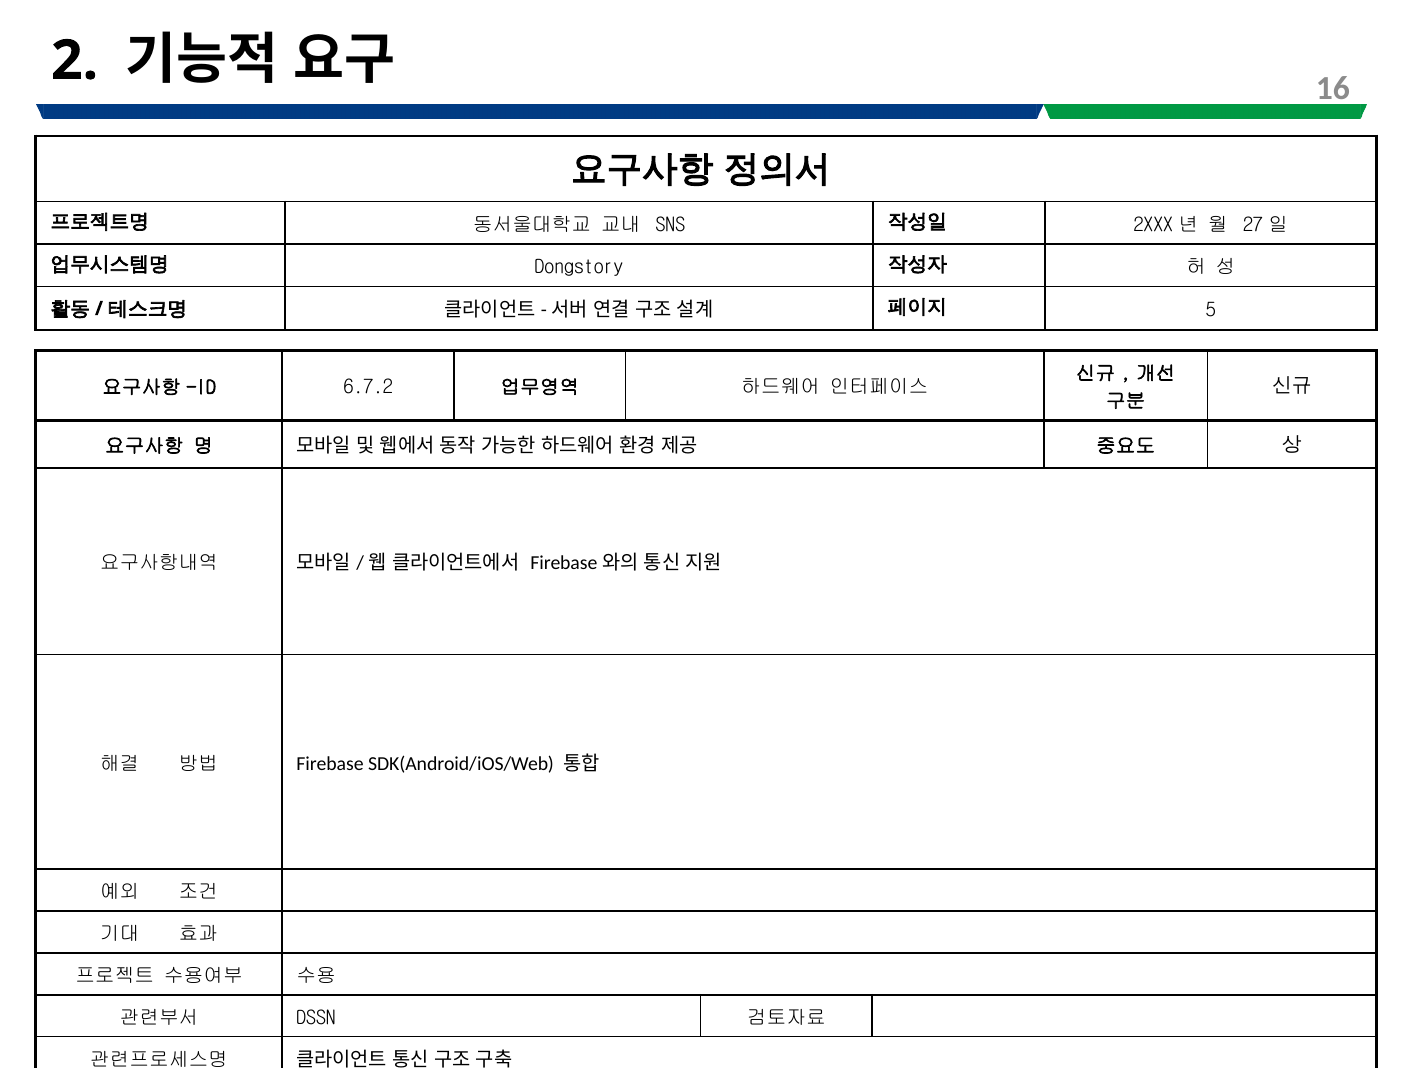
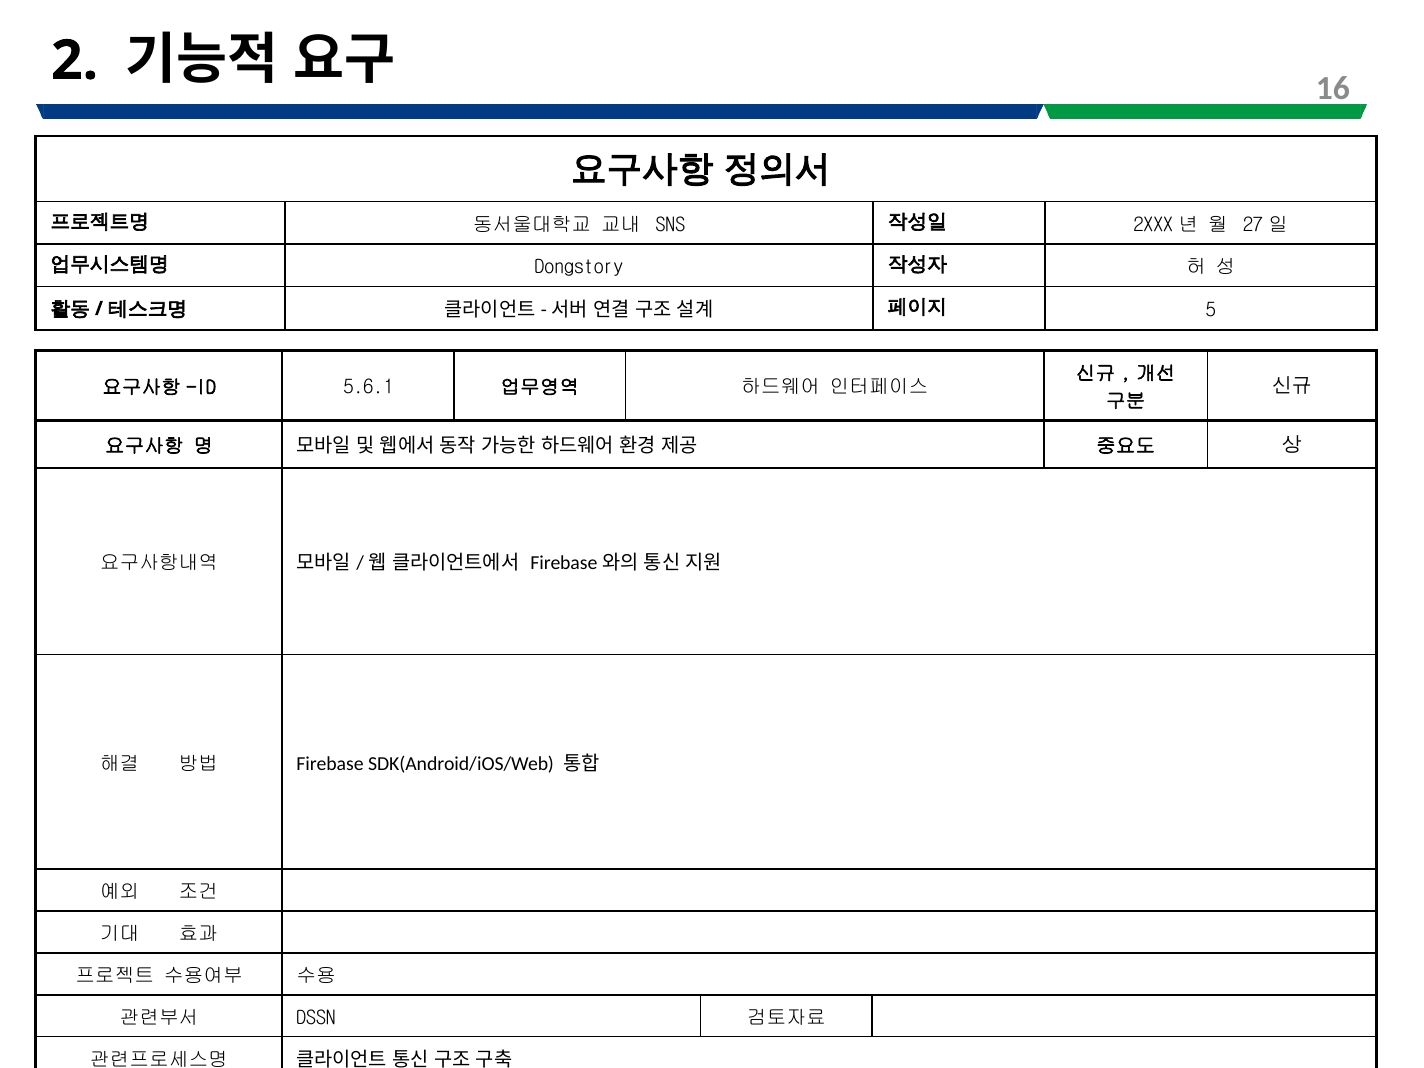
6.7.2: 6.7.2 -> 5.6.1 (368, 387)
